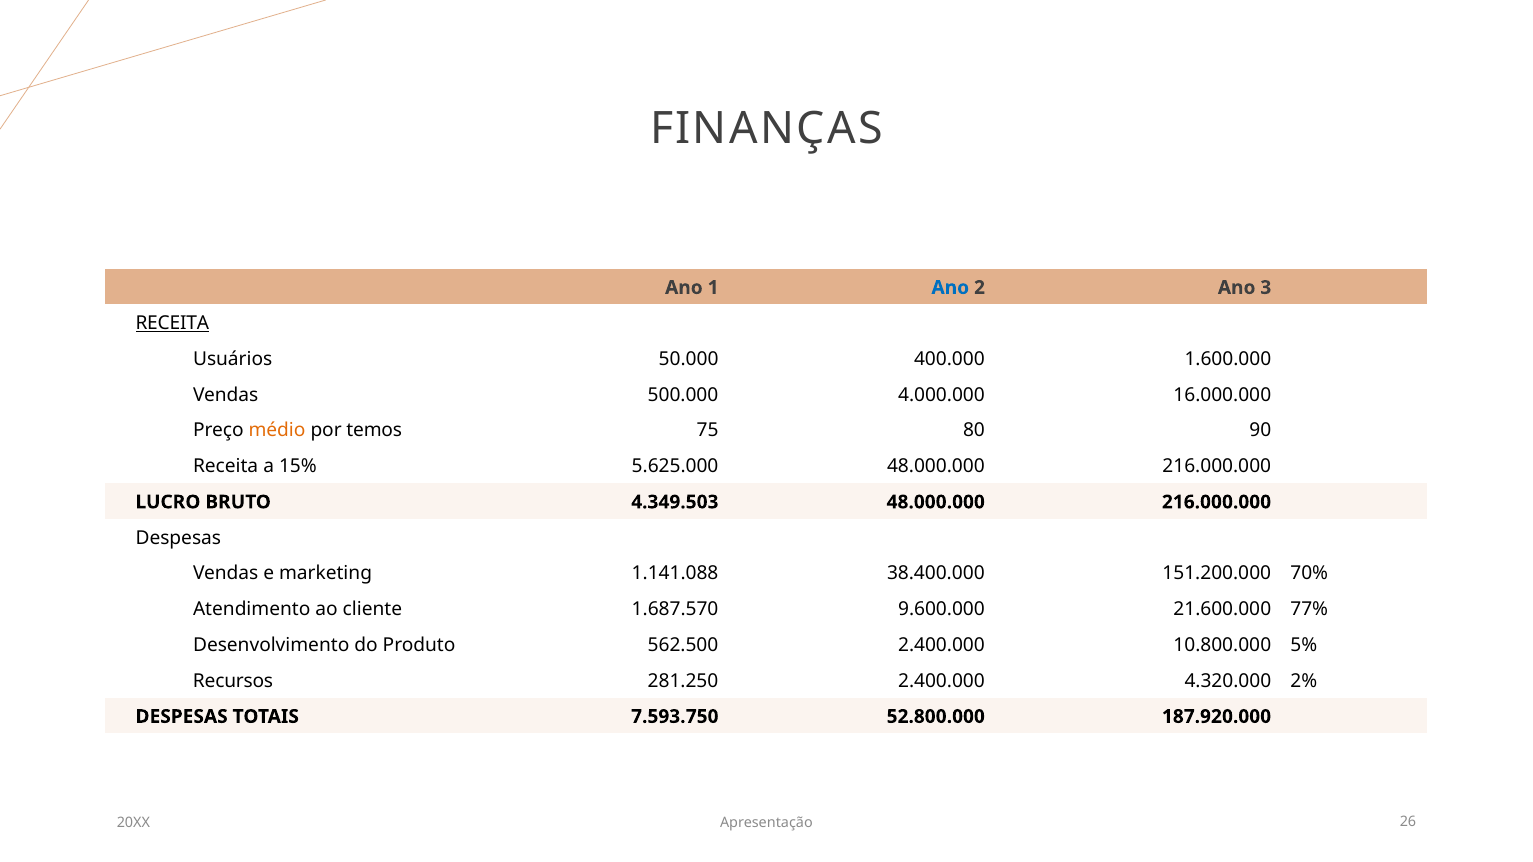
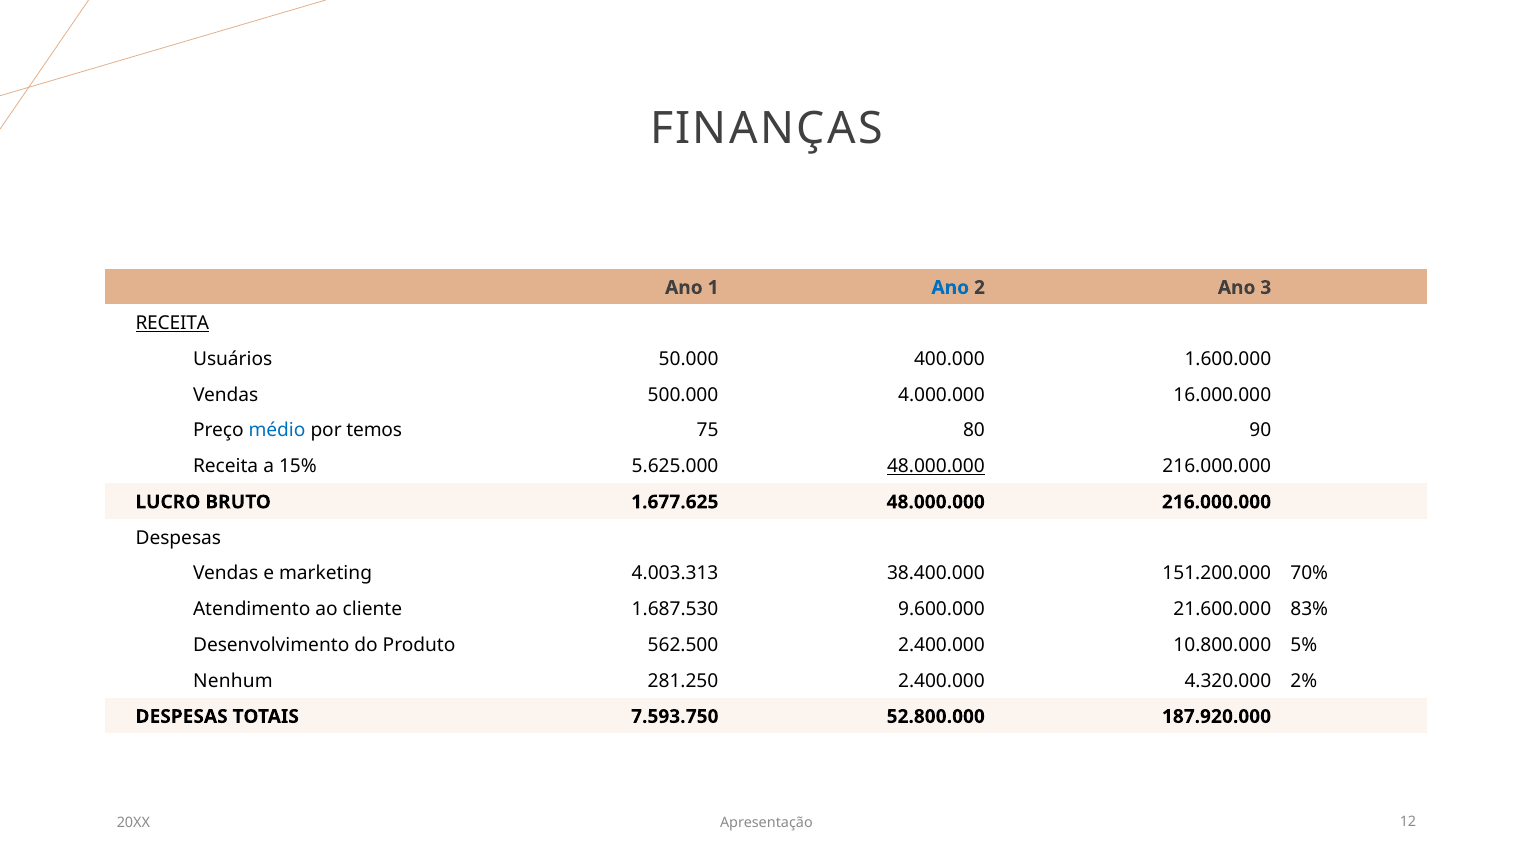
médio colour: orange -> blue (277, 431)
48.000.000 underline: none -> present (936, 466)
4.349.503: 4.349.503 -> 1.677.625 (675, 502)
1.141.088: 1.141.088 -> 4.003.313 (675, 574)
1.687.570: 1.687.570 -> 1.687.530 (675, 610)
77%: 77% -> 83% (1309, 610)
Recursos: Recursos -> Nenhum (233, 681)
26: 26 -> 12 (1408, 822)
